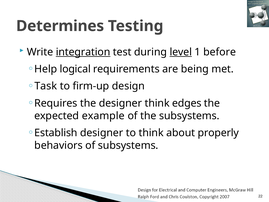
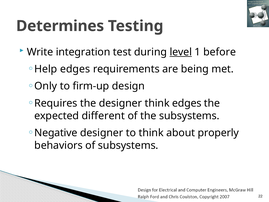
integration underline: present -> none (83, 52)
Help logical: logical -> edges (75, 69)
Task: Task -> Only (46, 86)
example: example -> different (103, 116)
Establish: Establish -> Negative (56, 133)
